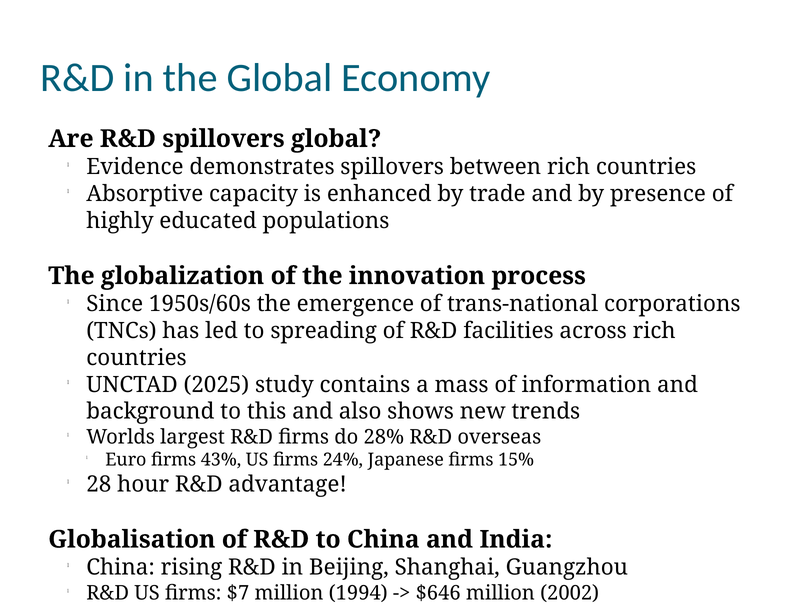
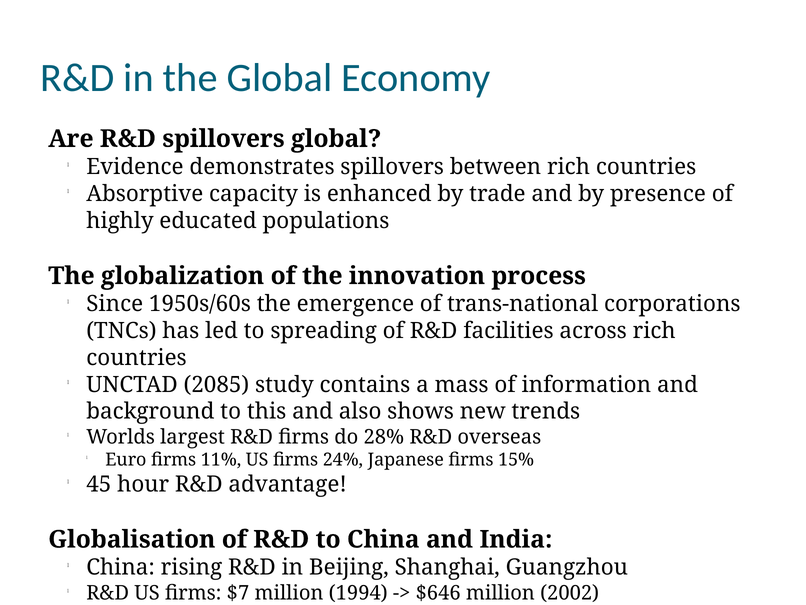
2025: 2025 -> 2085 (216, 384)
43%: 43% -> 11% (221, 459)
28: 28 -> 45 (99, 484)
